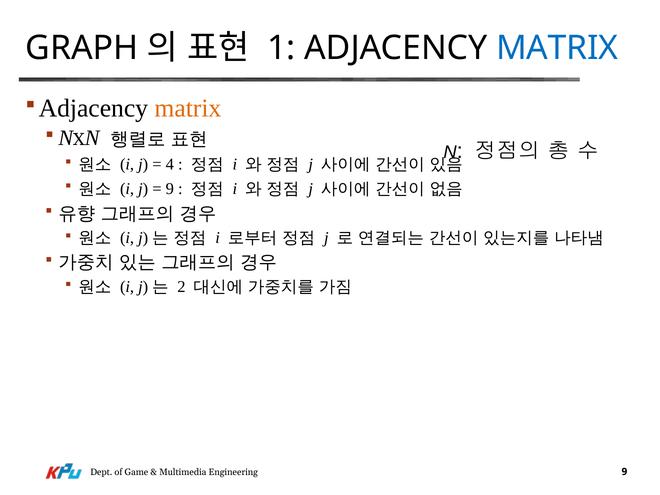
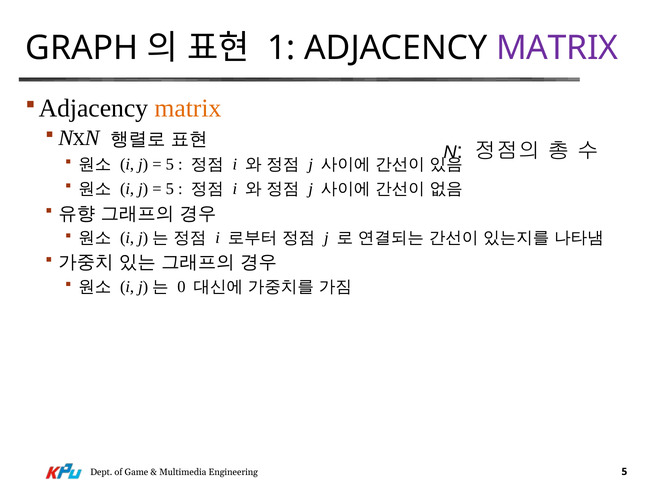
MATRIX colour: blue -> purple (557, 48)
4: 4 -> 5 (170, 164)
9: 9 -> 5 (170, 189)
2: 2 -> 0 (181, 287)
Engineering 9: 9 -> 5 (624, 472)
